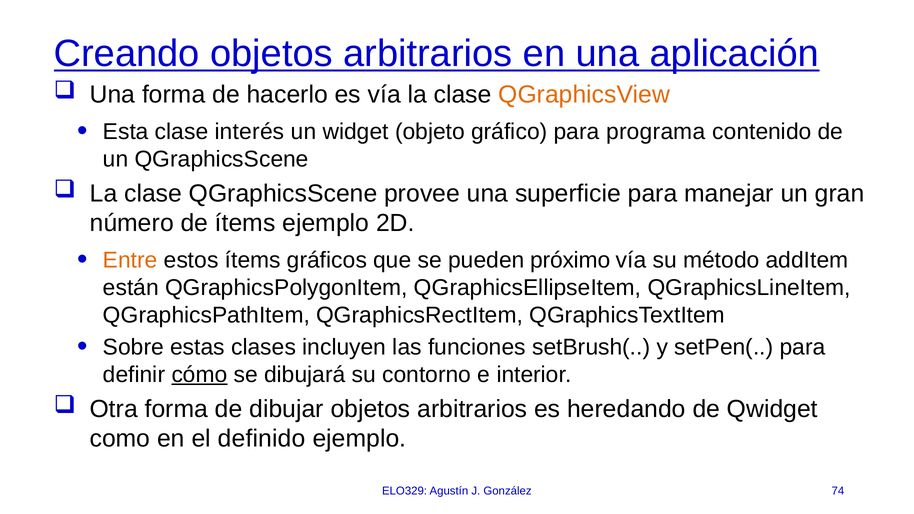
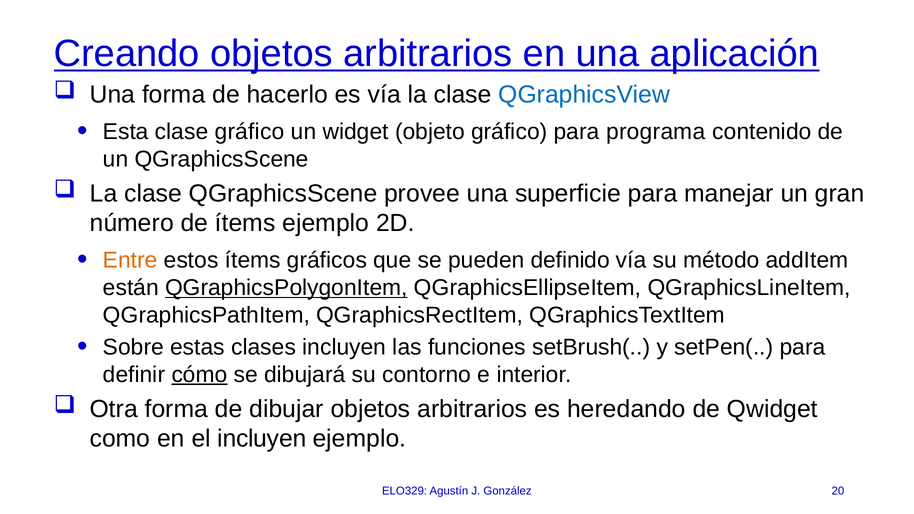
QGraphicsView colour: orange -> blue (584, 95)
clase interés: interés -> gráfico (249, 132)
próximo: próximo -> definido (570, 260)
QGraphicsPolygonItem underline: none -> present (286, 288)
el definido: definido -> incluyen (262, 439)
74: 74 -> 20 (838, 491)
